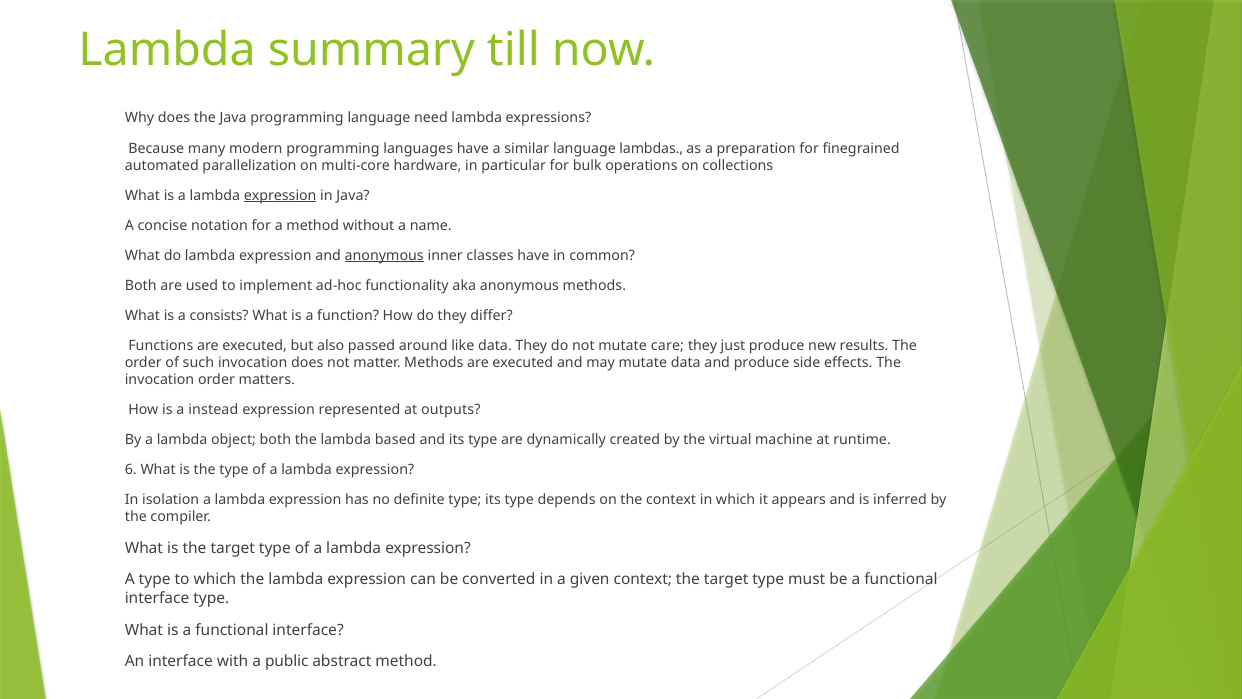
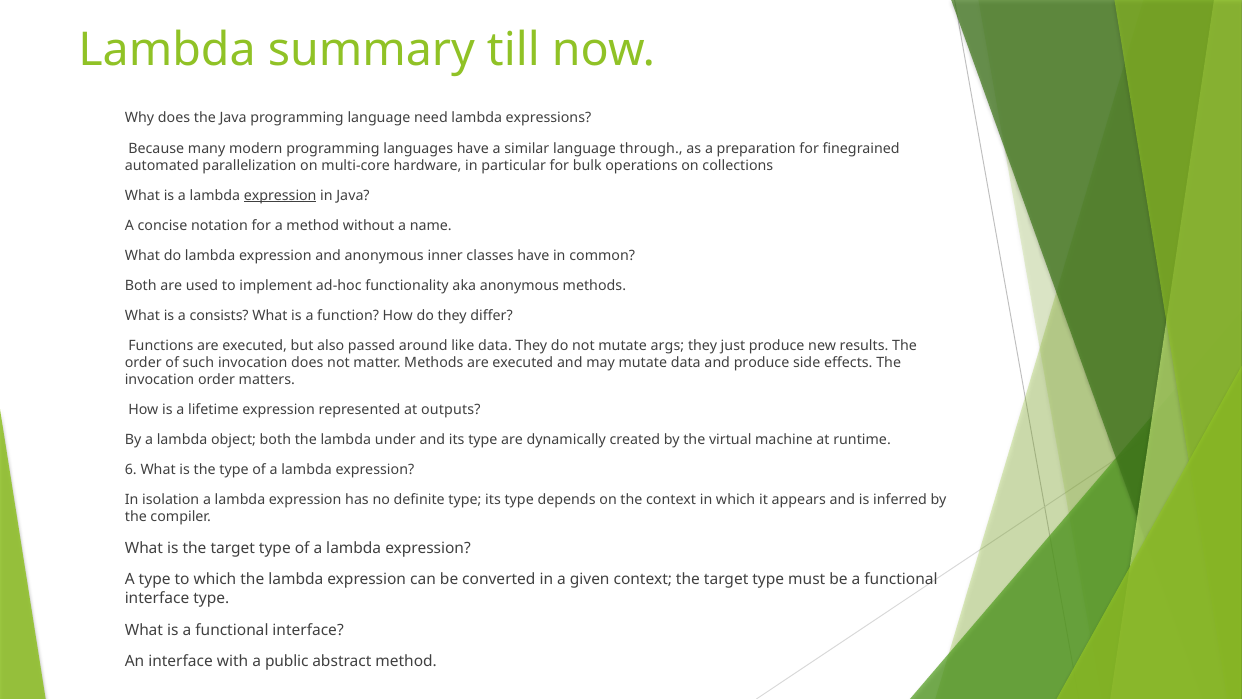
lambdas: lambdas -> through (651, 148)
anonymous underline: present -> none (384, 255)
care: care -> args (667, 346)
instead: instead -> lifetime (213, 410)
based: based -> under (395, 440)
